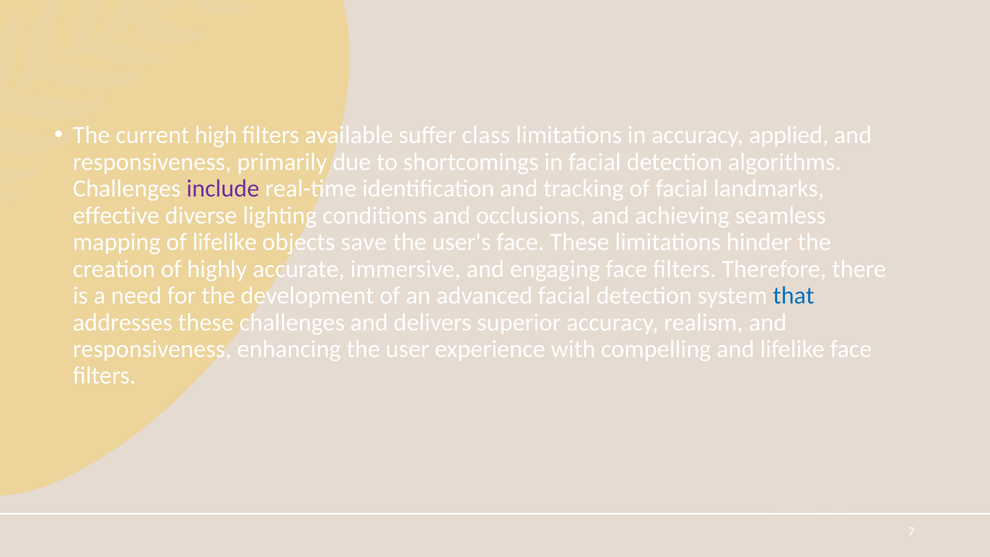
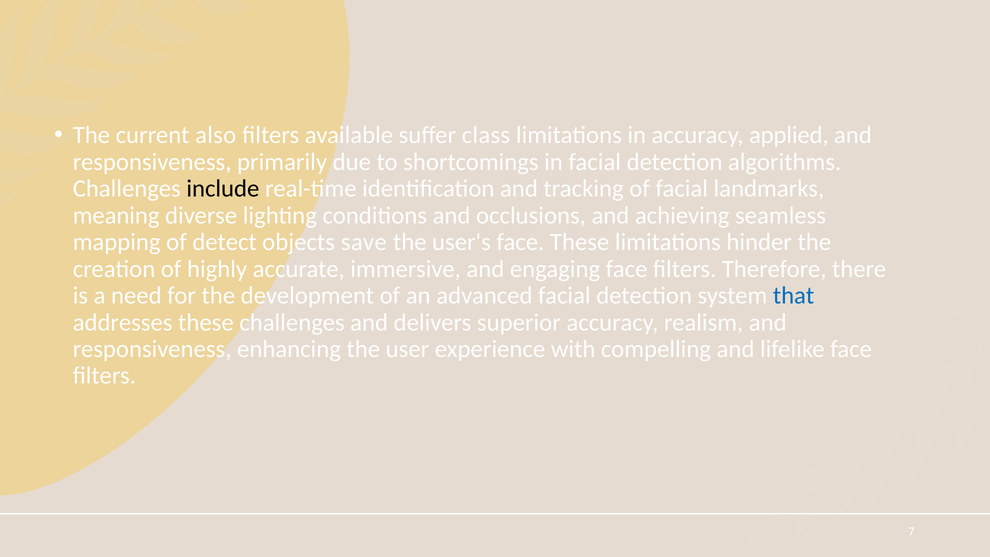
high: high -> also (216, 135)
include colour: purple -> black (223, 189)
effective: effective -> meaning (116, 215)
of lifelike: lifelike -> detect (225, 242)
